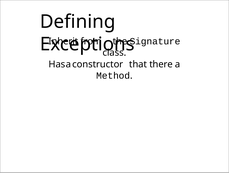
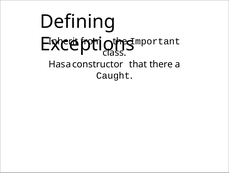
Signature: Signature -> Important (155, 41)
Method: Method -> Caught (113, 75)
